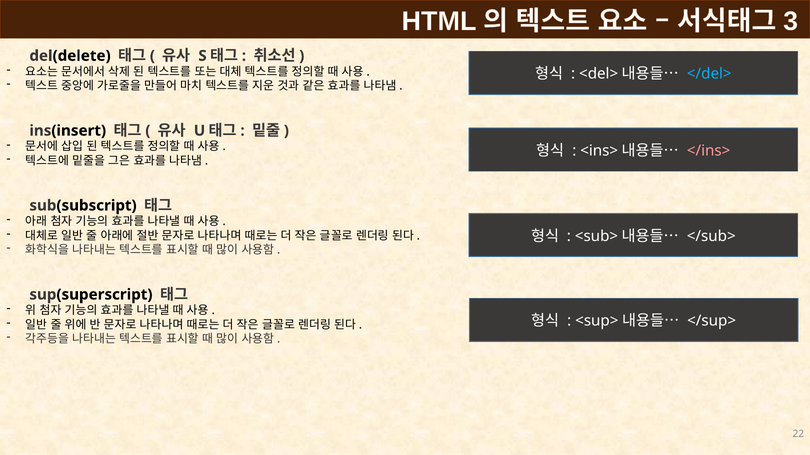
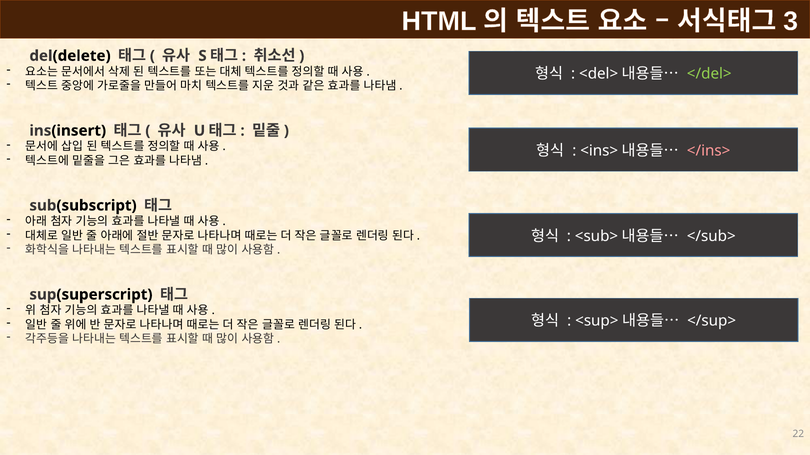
</del> colour: light blue -> light green (709, 74)
